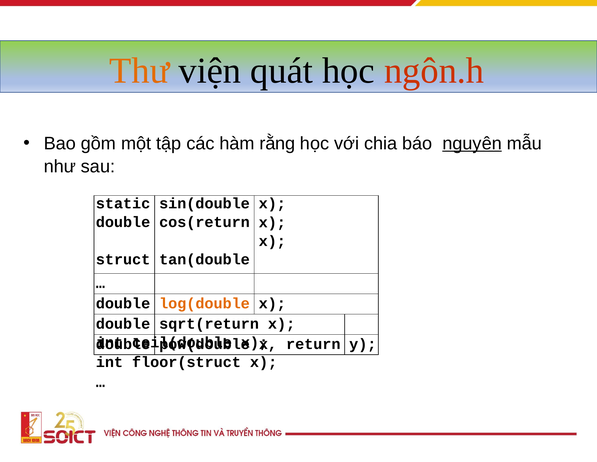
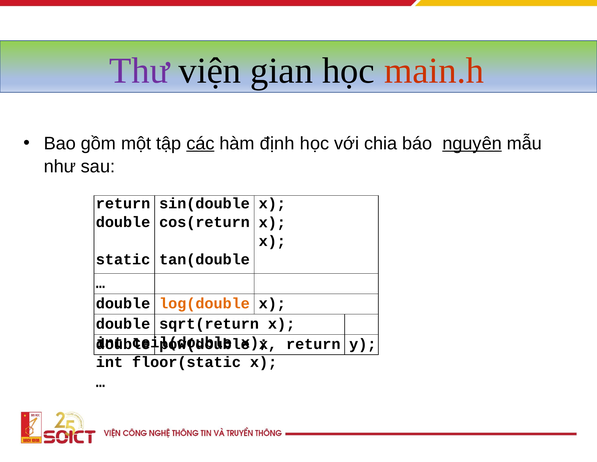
Thư colour: orange -> purple (139, 71)
quát: quát -> gian (282, 71)
ngôn.h: ngôn.h -> main.h (434, 71)
các underline: none -> present (200, 143)
rằng: rằng -> định (277, 143)
static: static -> return (123, 203)
struct: struct -> static (123, 259)
floor(struct: floor(struct -> floor(static (186, 362)
